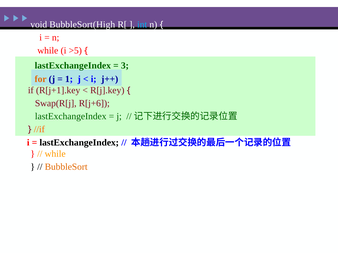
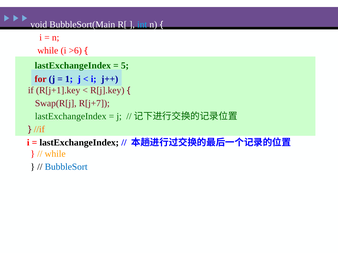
BubbleSort(High: BubbleSort(High -> BubbleSort(Main (82, 25)
>5: >5 -> >6 (75, 51)
3: 3 -> 5 (125, 66)
for colour: orange -> red (41, 79)
R[j+6: R[j+6 -> R[j+7 (94, 103)
BubbleSort colour: orange -> blue (66, 167)
